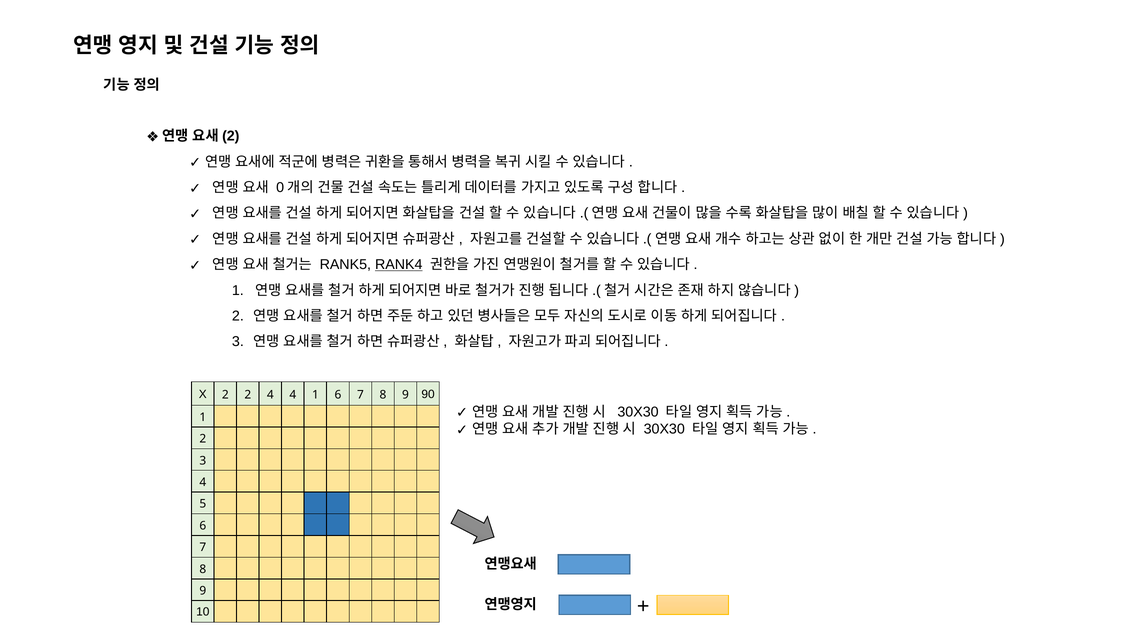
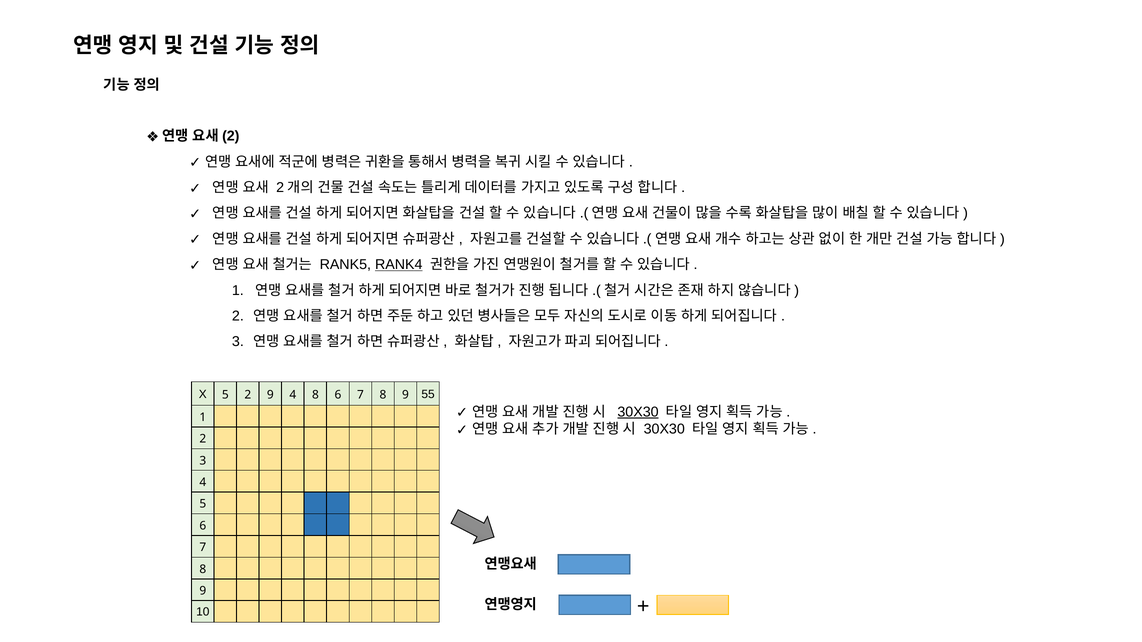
0: 0 -> 2 (280, 188)
X 2: 2 -> 5 (225, 395)
2 4: 4 -> 9 (270, 395)
4 1: 1 -> 8 (315, 395)
90: 90 -> 55 (428, 394)
30X30 underline: none -> present (638, 412)
